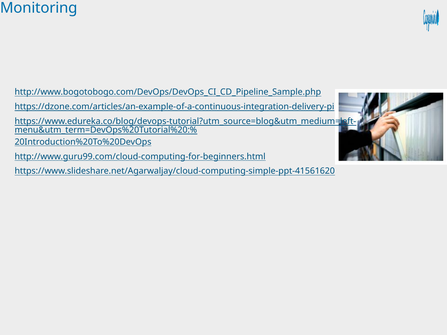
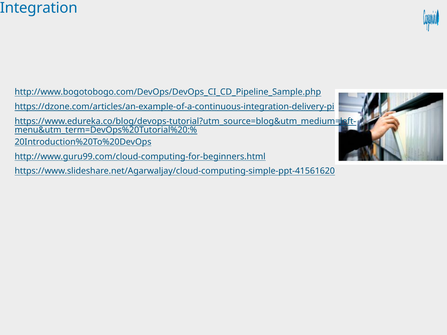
Monitoring: Monitoring -> Integration (39, 8)
